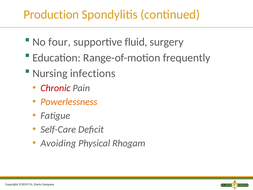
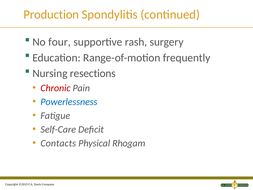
fluid: fluid -> rash (136, 42)
infections: infections -> resections (93, 73)
Powerlessness colour: orange -> blue (69, 102)
Avoiding: Avoiding -> Contacts (58, 143)
